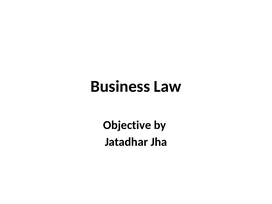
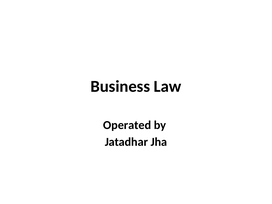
Objective: Objective -> Operated (127, 125)
